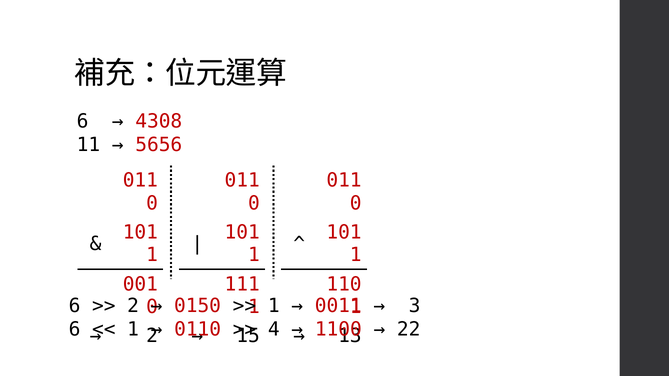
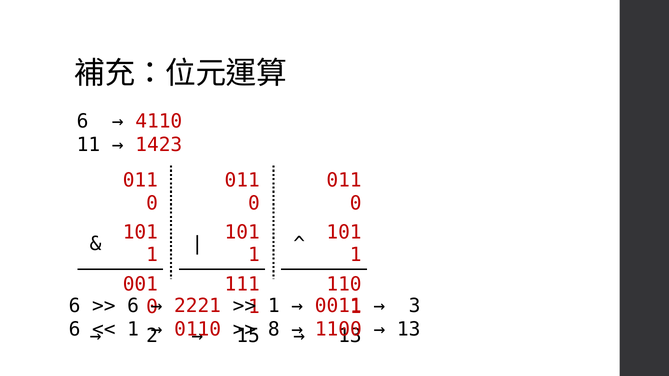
4308: 4308 -> 4110 (159, 121)
5656: 5656 -> 1423 (159, 145)
2: 2 -> 6 (133, 306)
0150: 0150 -> 2221 (198, 306)
4: 4 -> 8 (274, 330)
22: 22 -> 13 (409, 330)
